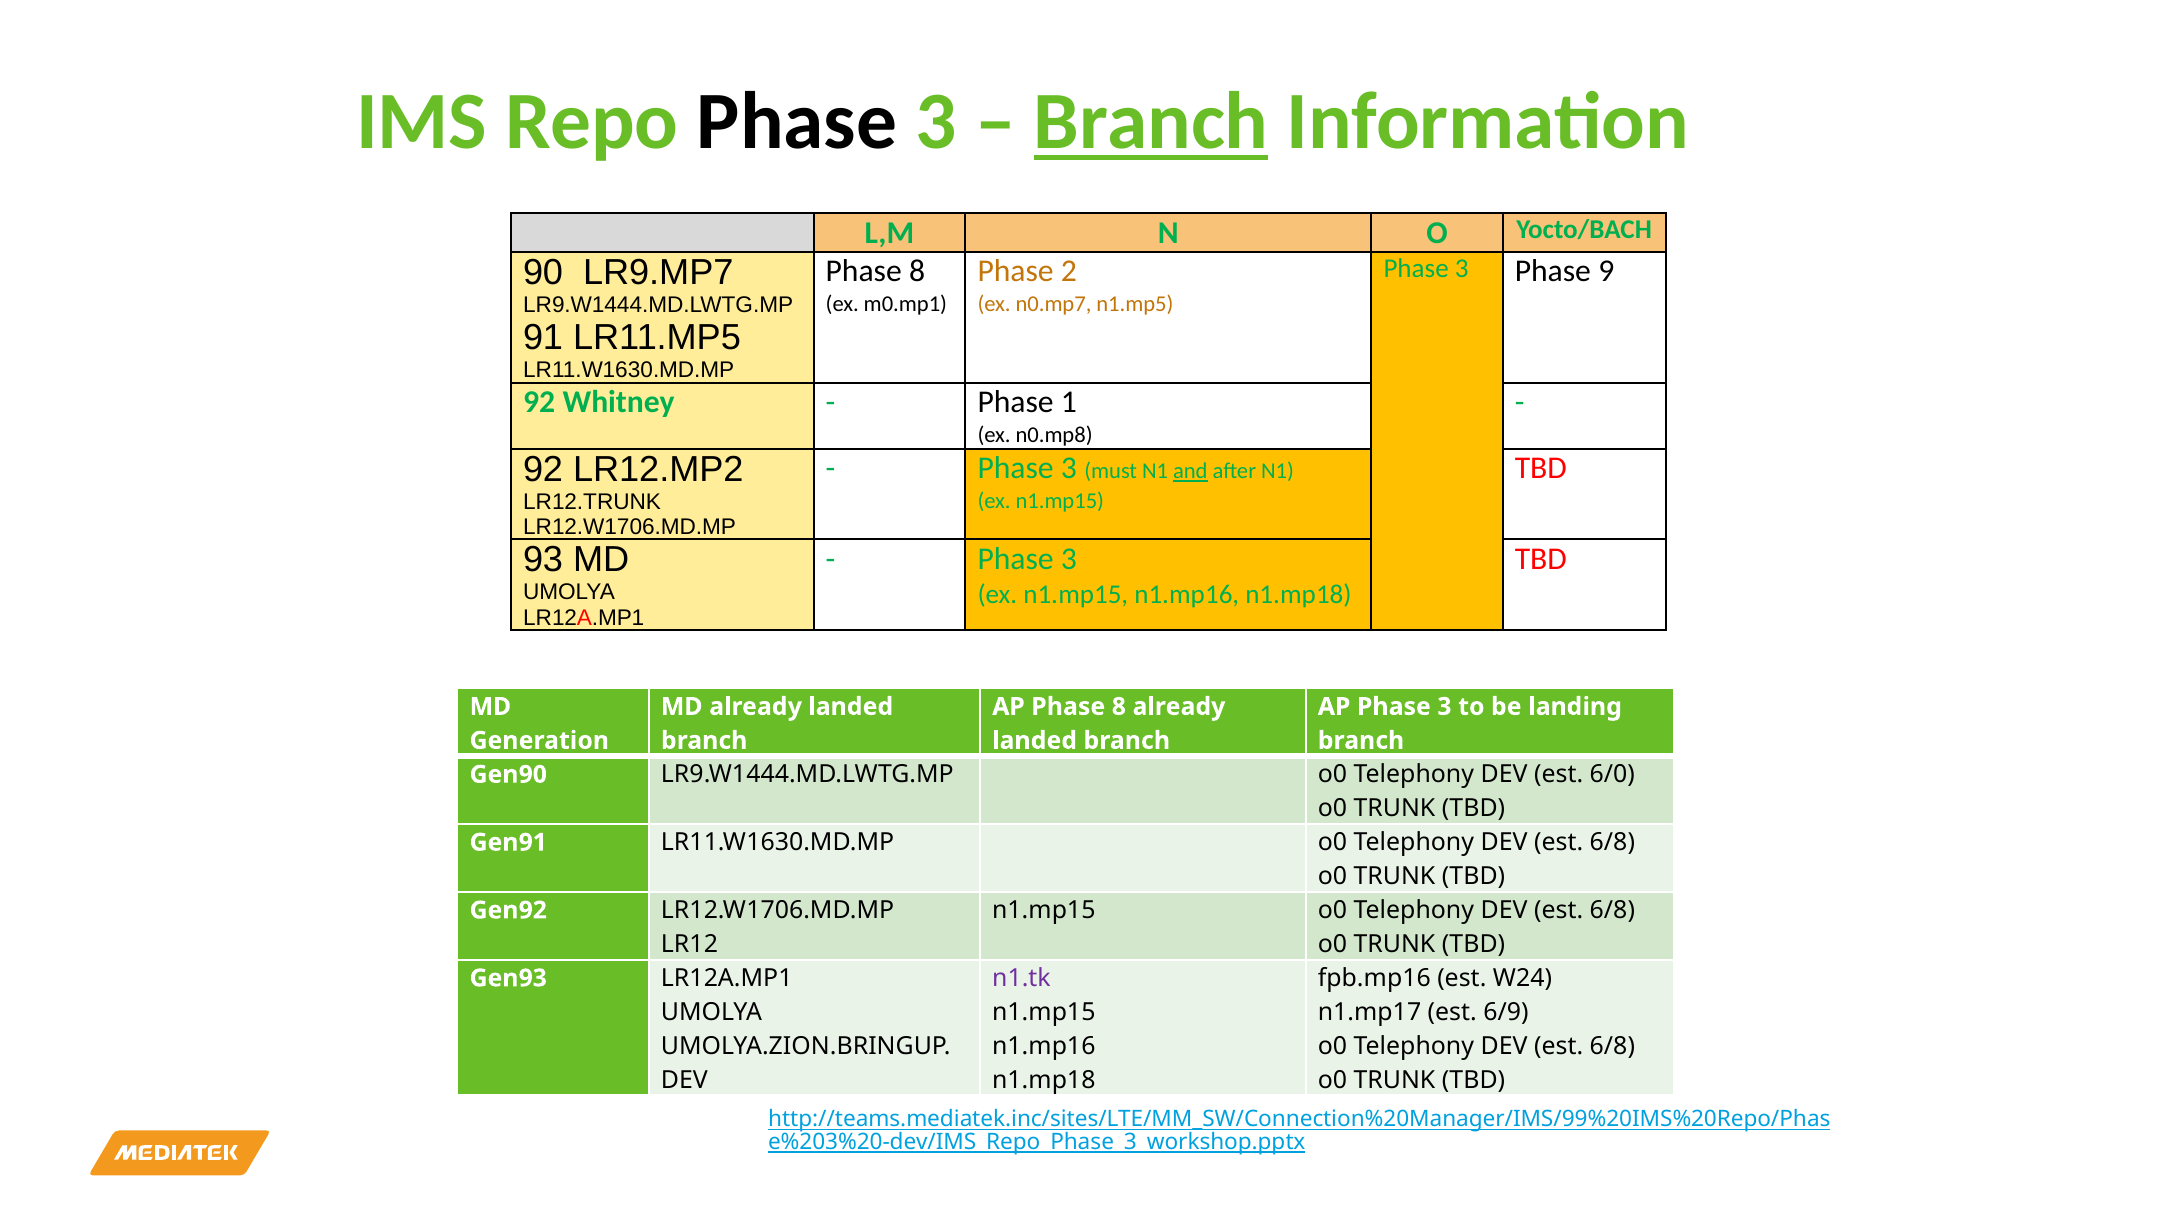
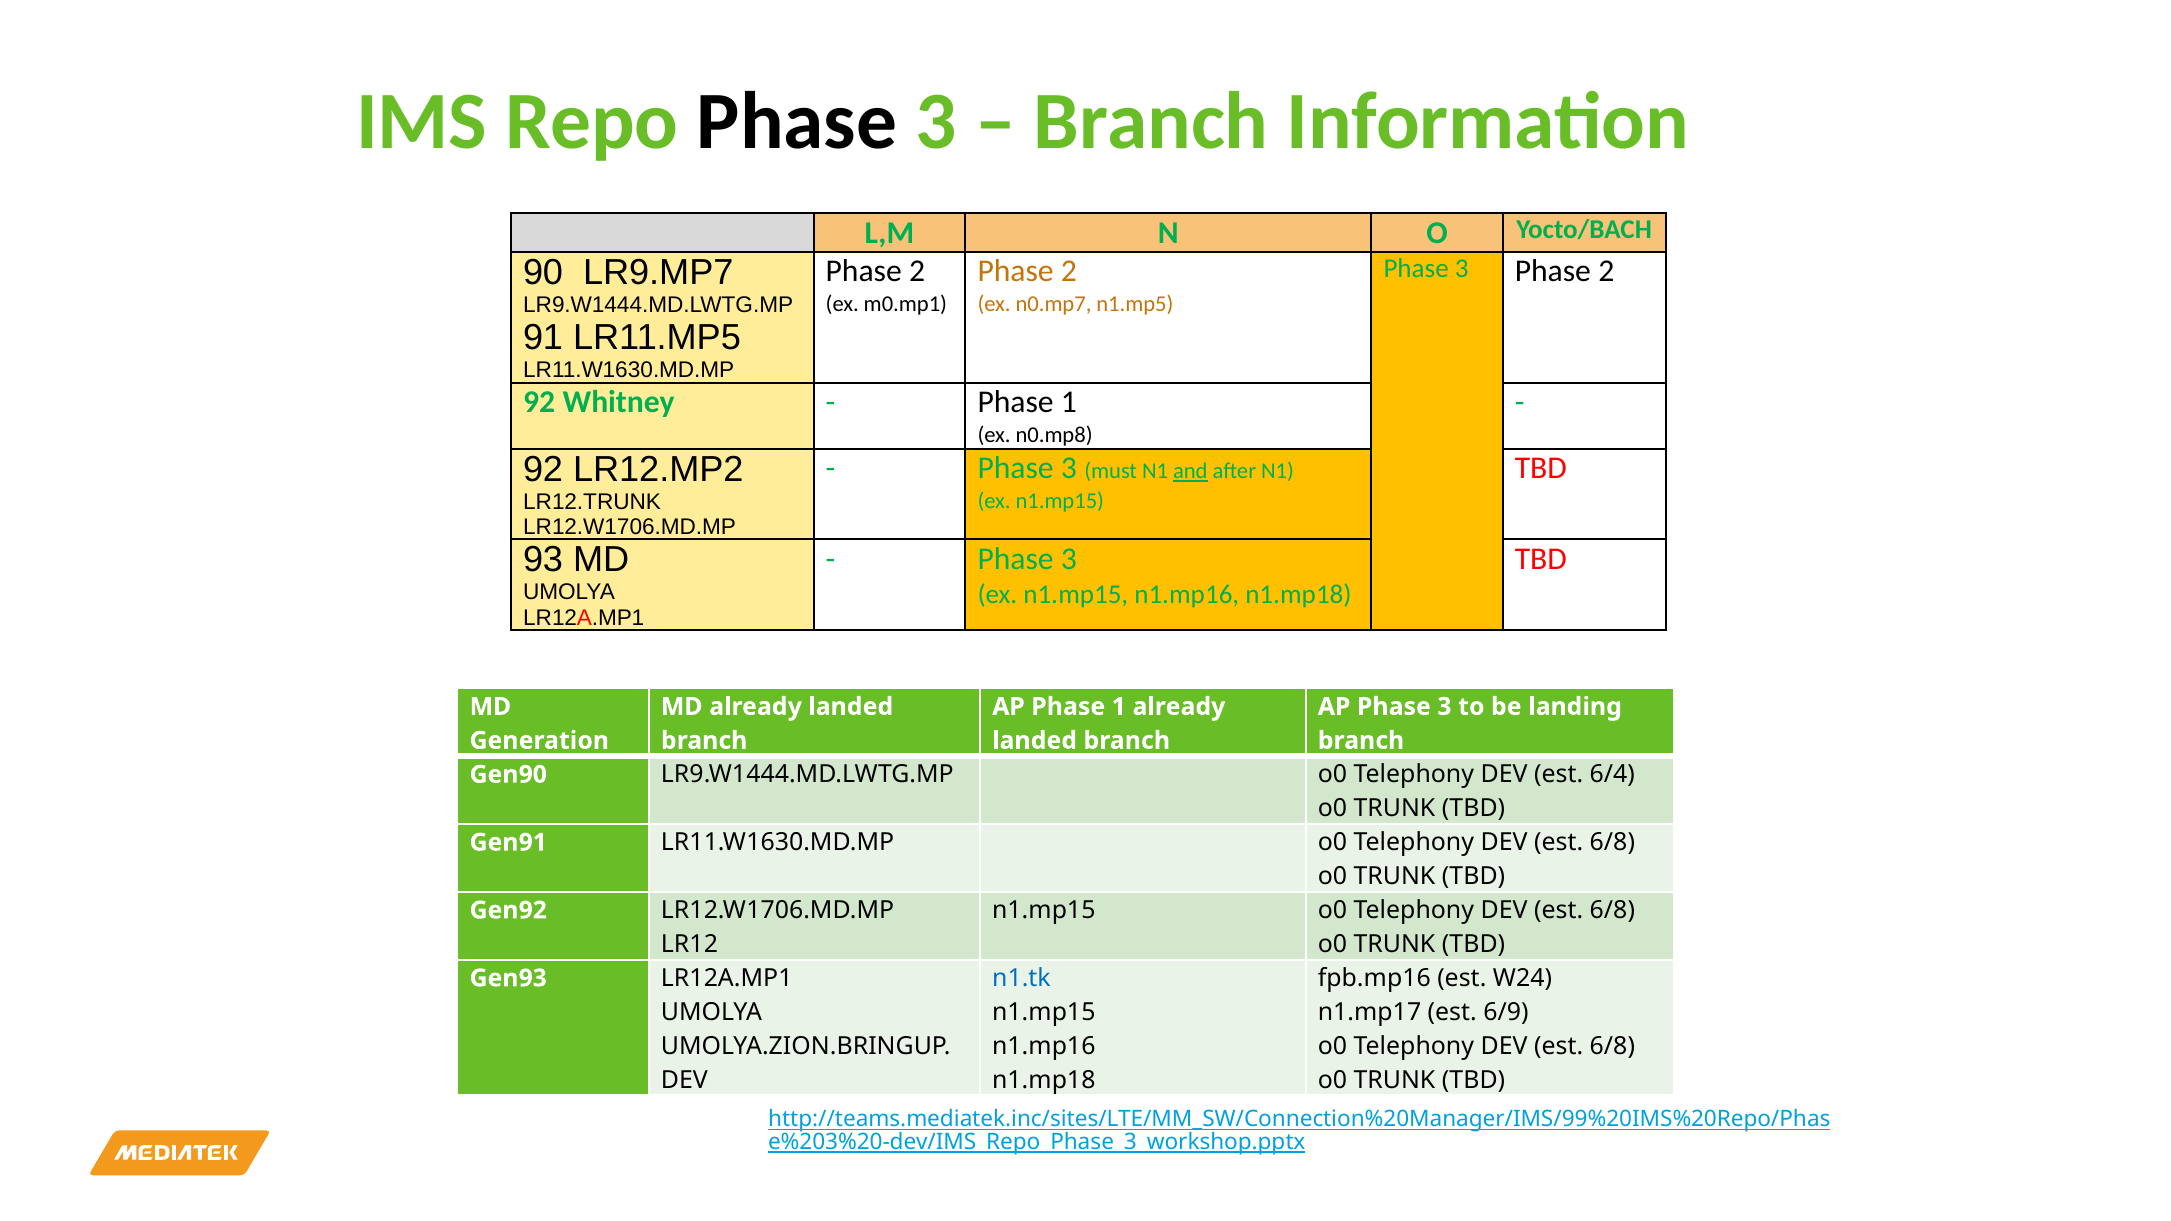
Branch underline: present -> none (1151, 122)
3 Phase 9: 9 -> 2 (1606, 271)
8: 8 -> 2 (917, 271)
AP Phase 8: 8 -> 1 (1119, 707)
6/0: 6/0 -> 6/4 (1612, 774)
n1.tk colour: purple -> blue (1021, 978)
